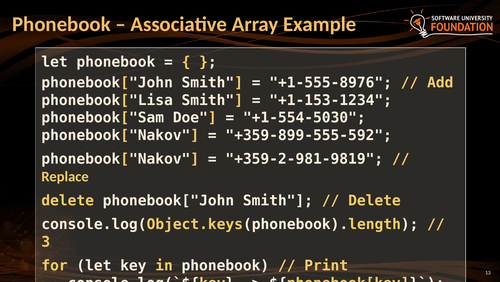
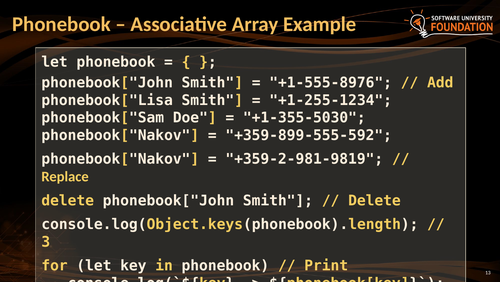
+1-153-1234: +1-153-1234 -> +1-255-1234 (331, 100)
+1-554-5030: +1-554-5030 -> +1-355-5030 (304, 117)
